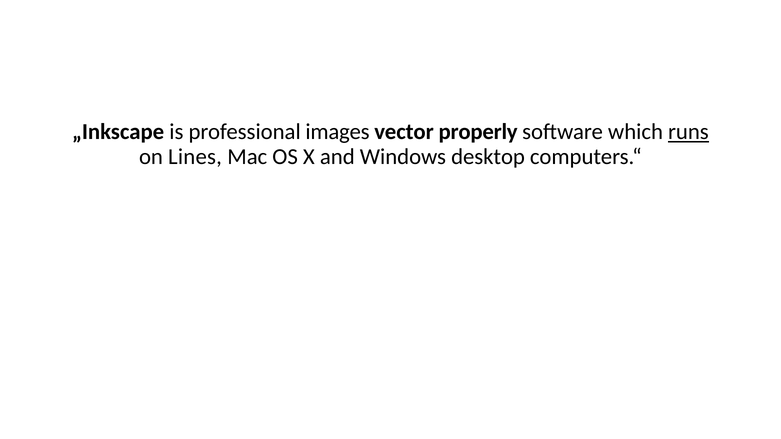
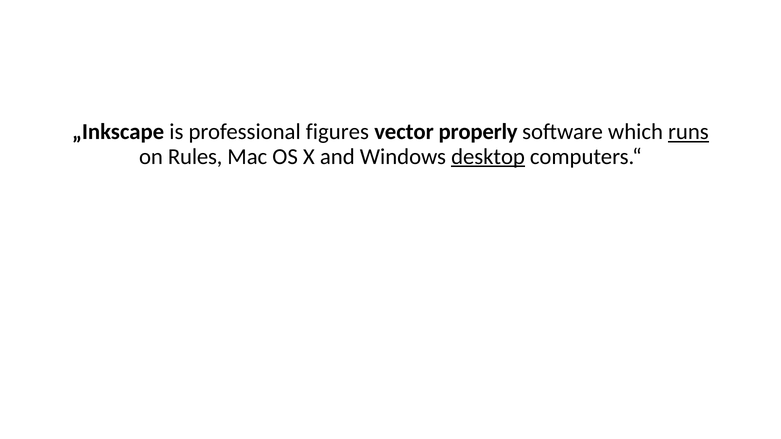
images: images -> figures (337, 132)
Lines: Lines -> Rules (195, 157)
desktop underline: none -> present (488, 157)
